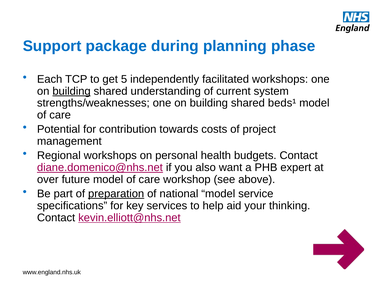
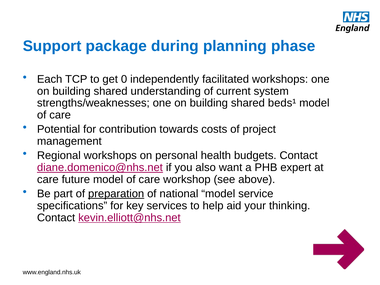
5: 5 -> 0 (124, 79)
building underline: present -> none (72, 91)
over: over -> care (48, 179)
